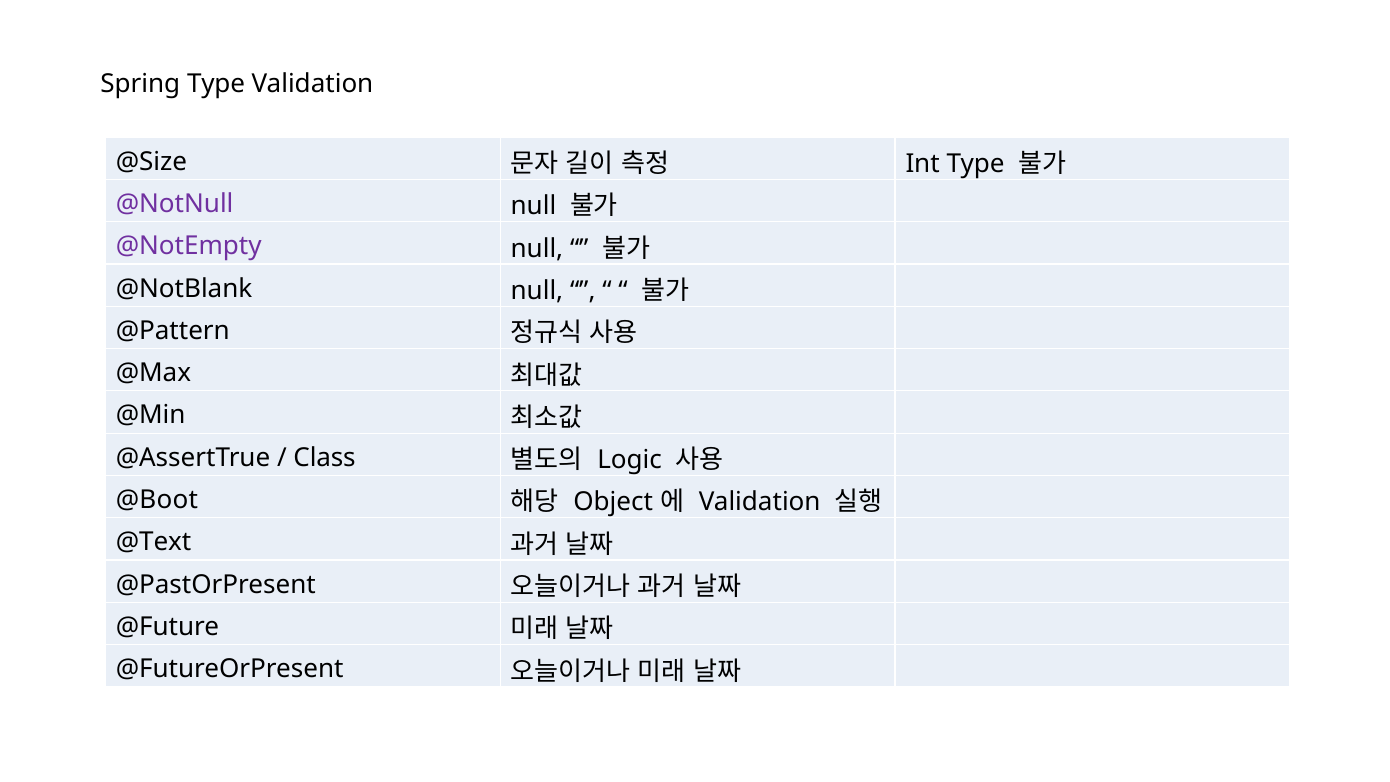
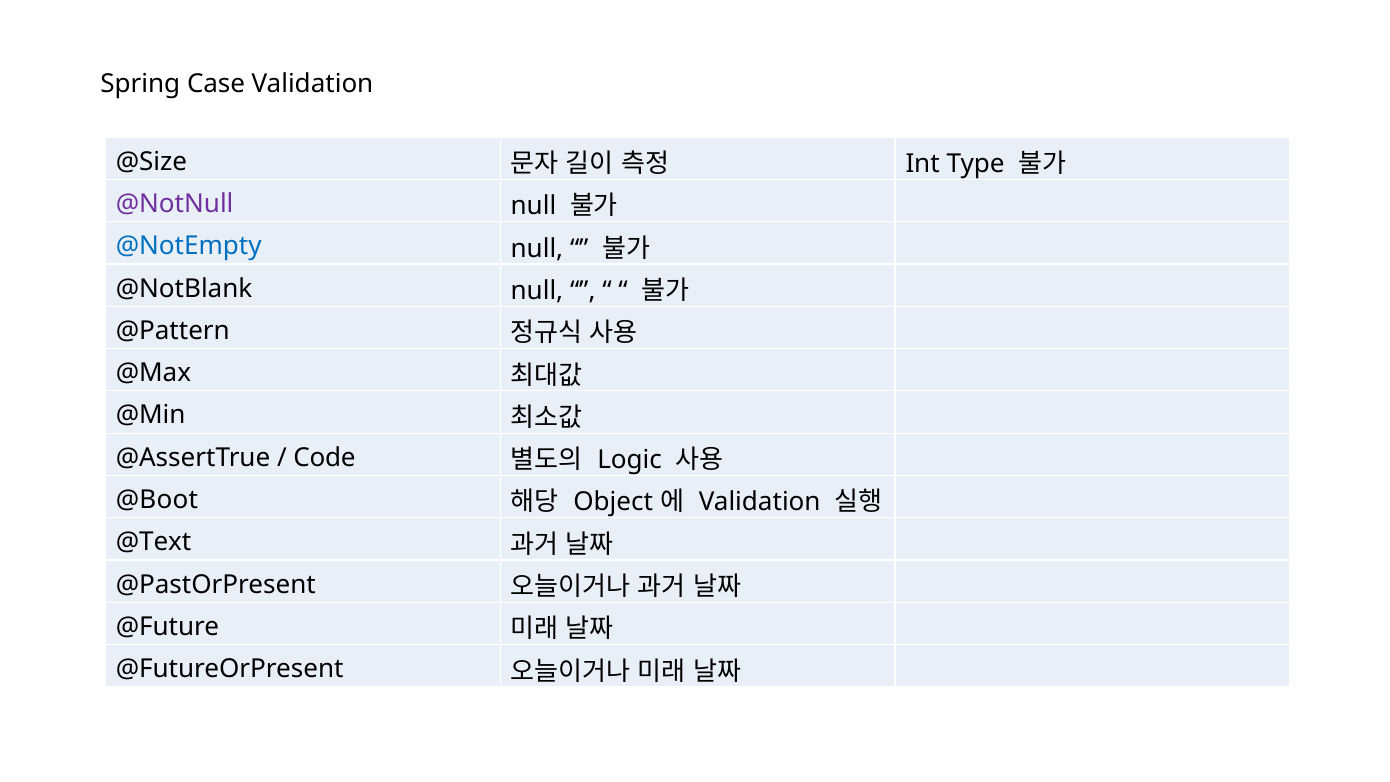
Spring Type: Type -> Case (216, 84)
@NotEmpty colour: purple -> blue (189, 246)
Class: Class -> Code (325, 457)
